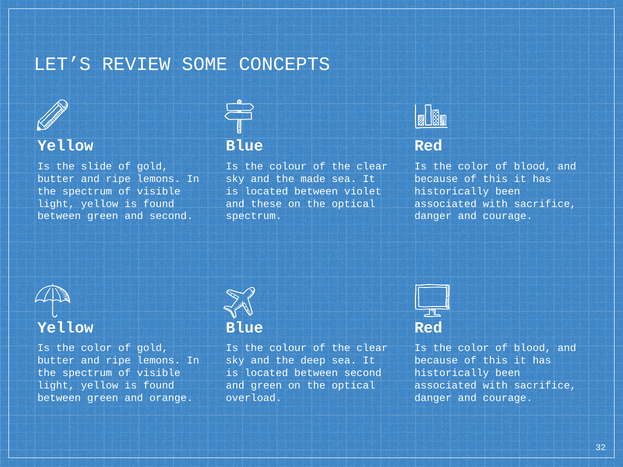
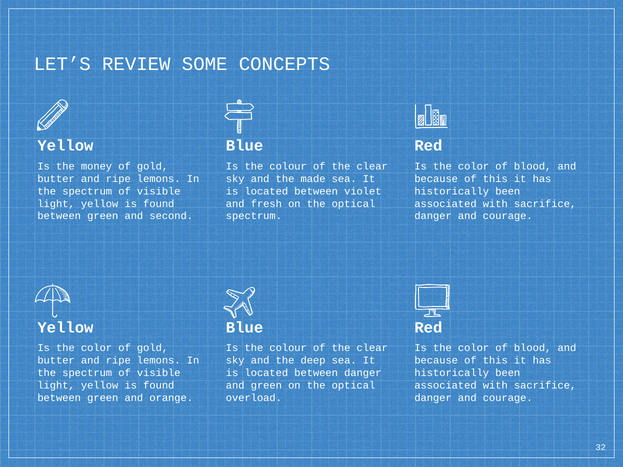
slide: slide -> money (97, 166)
these: these -> fresh (266, 204)
between second: second -> danger (363, 373)
